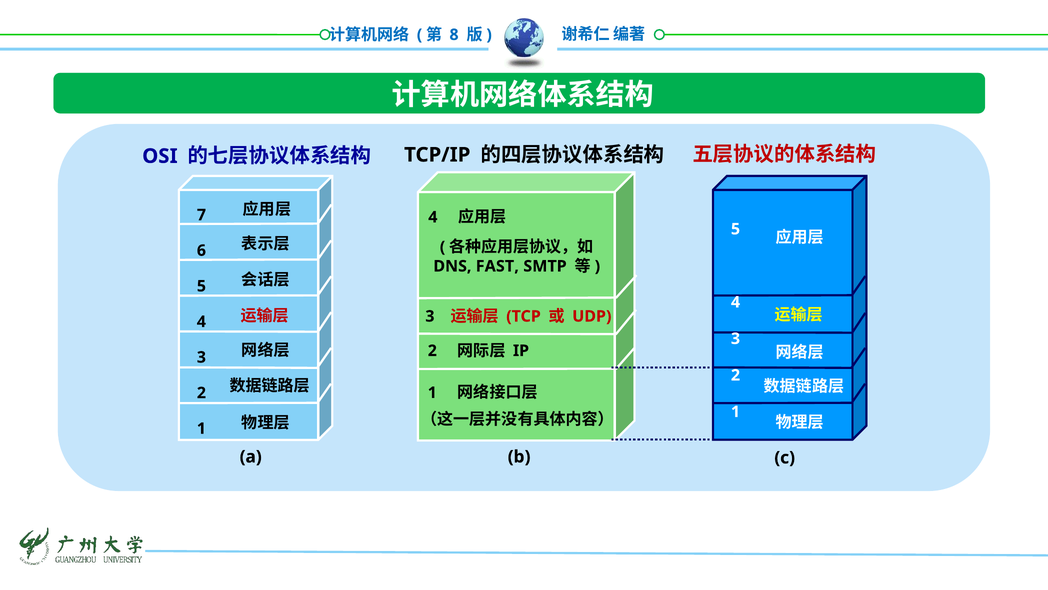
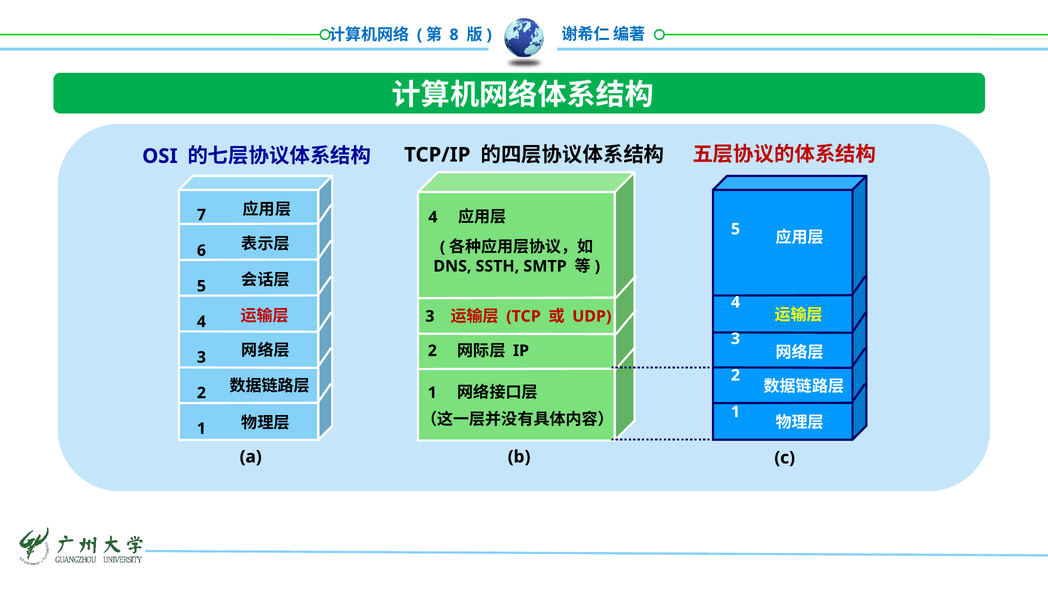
FAST: FAST -> SSTH (497, 266)
